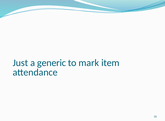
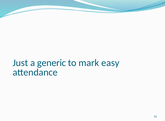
item: item -> easy (110, 63)
